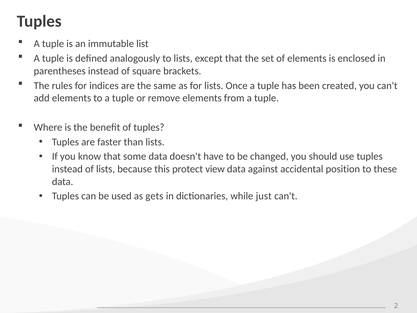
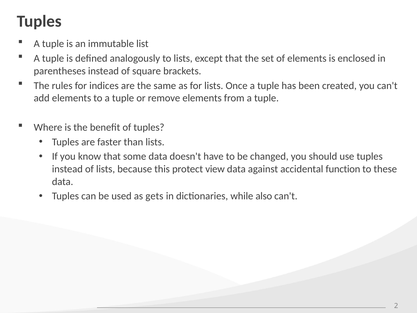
position: position -> function (343, 169)
just: just -> also (264, 196)
